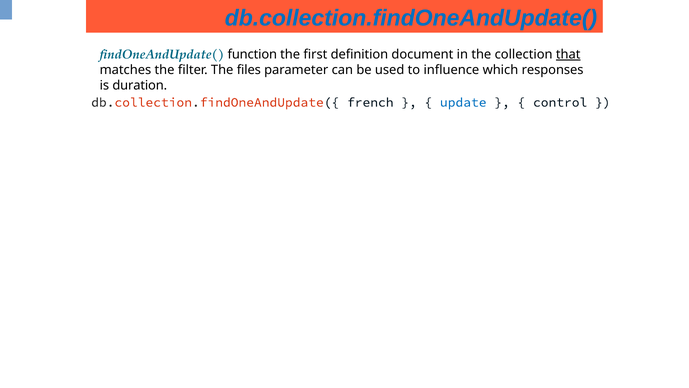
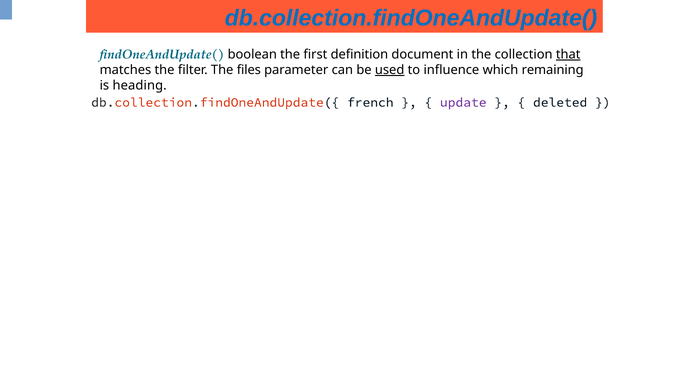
function: function -> boolean (252, 54)
used underline: none -> present (390, 70)
responses: responses -> remaining (553, 70)
duration: duration -> heading (140, 85)
update colour: blue -> purple (463, 102)
control: control -> deleted (560, 102)
